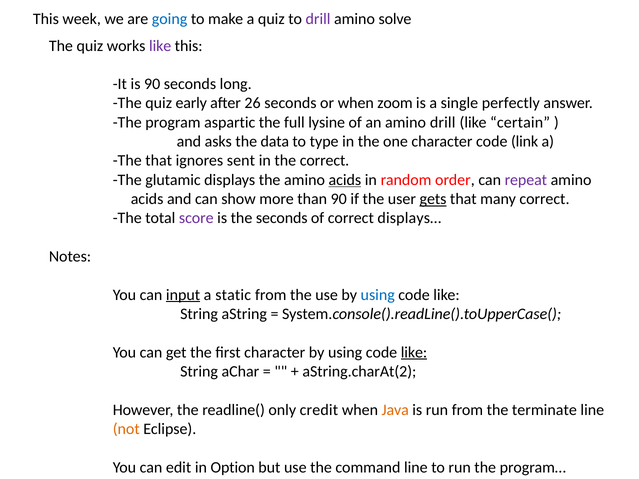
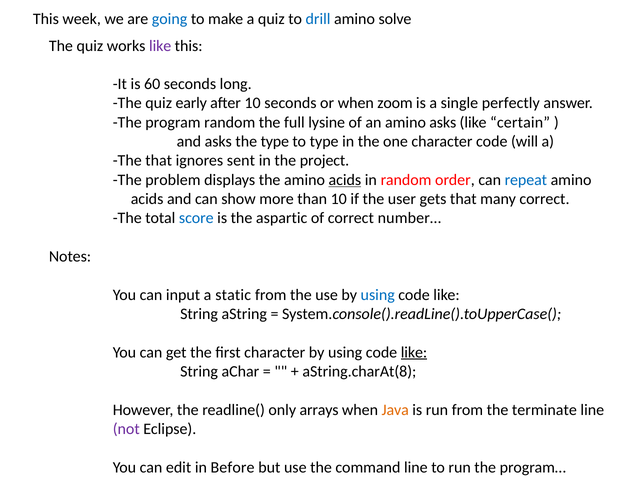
drill colour: purple -> blue (318, 19)
is 90: 90 -> 60 (152, 84)
after 26: 26 -> 10 (253, 103)
program aspartic: aspartic -> random (230, 122)
amino drill: drill -> asks (443, 122)
the data: data -> type (275, 142)
link: link -> will (525, 142)
the correct: correct -> project (325, 161)
glutamic: glutamic -> problem (173, 180)
repeat colour: purple -> blue (526, 180)
than 90: 90 -> 10 (339, 199)
gets underline: present -> none (433, 199)
score colour: purple -> blue (196, 218)
the seconds: seconds -> aspartic (282, 218)
displays…: displays… -> number… (409, 218)
input underline: present -> none (183, 295)
aString.charAt(2: aString.charAt(2 -> aString.charAt(8 (359, 372)
credit: credit -> arrays (319, 410)
not colour: orange -> purple (126, 429)
Option: Option -> Before (233, 468)
